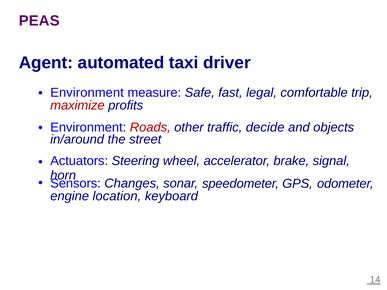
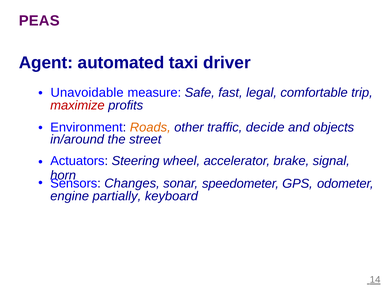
Environment: Environment -> Unavoidable (87, 93)
Roads colour: red -> orange (150, 127)
location: location -> partially (117, 196)
